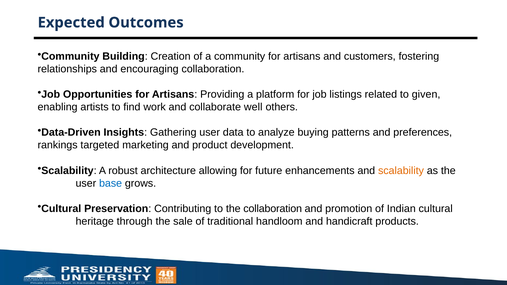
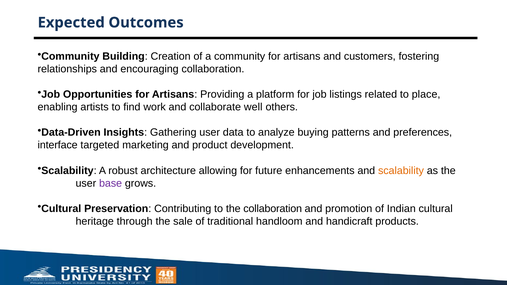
given: given -> place (426, 95)
rankings: rankings -> interface (58, 145)
base colour: blue -> purple (111, 183)
